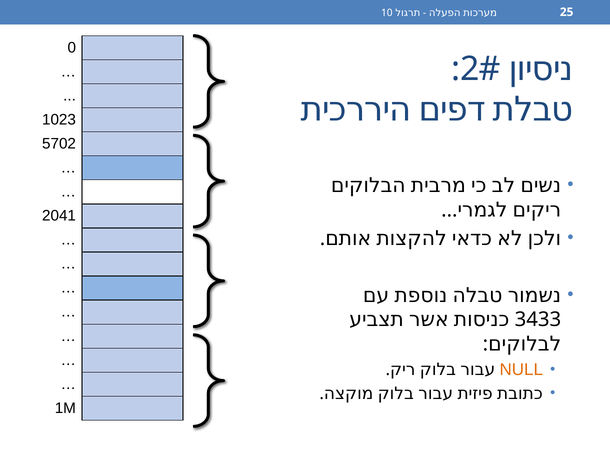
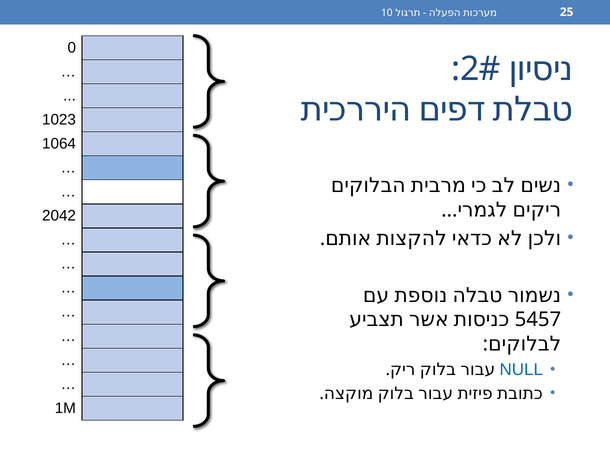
5702: 5702 -> 1064 (59, 144)
2041: 2041 -> 2042 (59, 216)
3433: 3433 -> 5457 (538, 319)
NULL colour: orange -> blue (521, 369)
